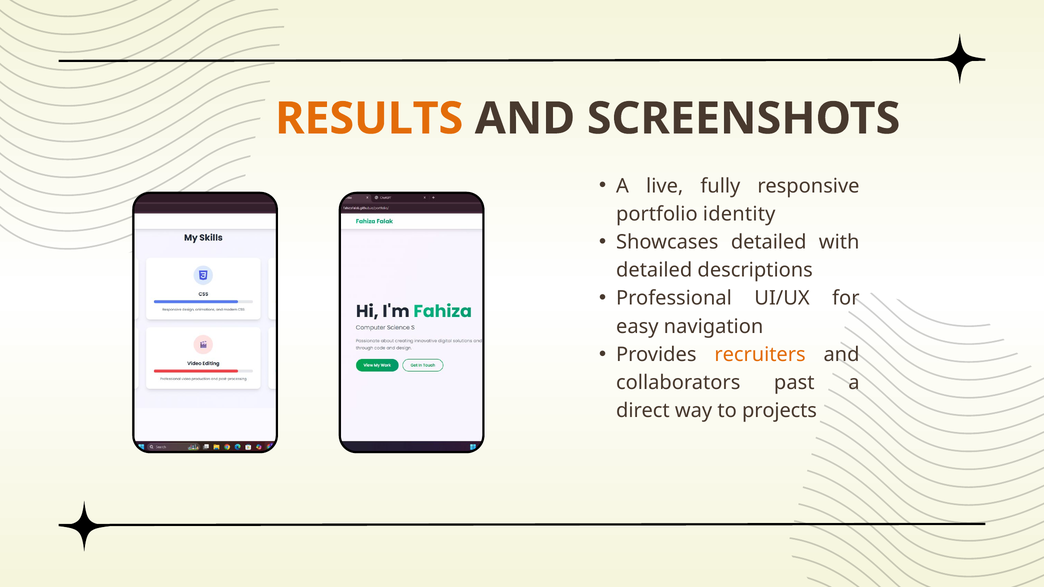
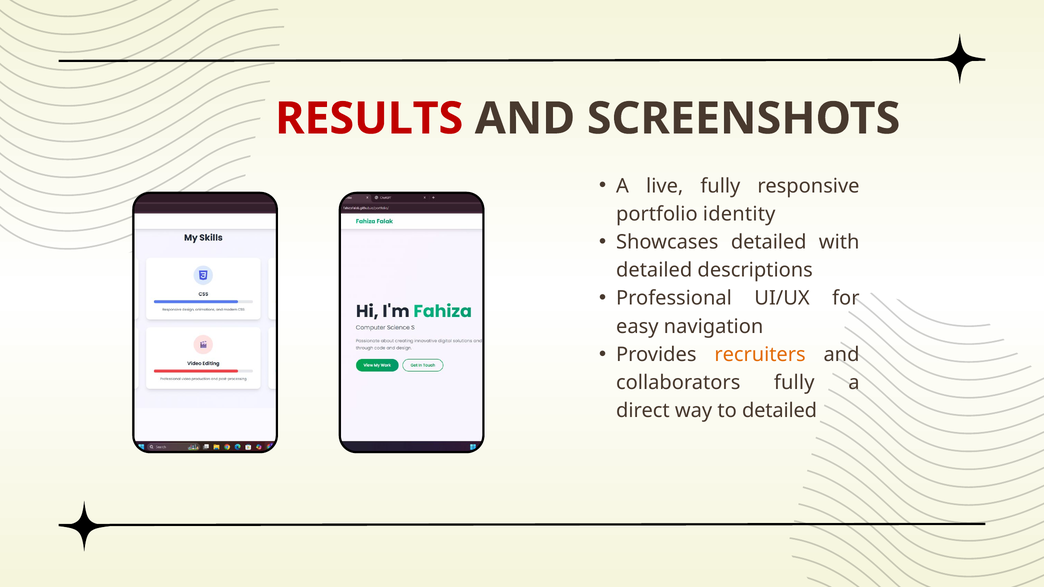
RESULTS colour: orange -> red (369, 119)
collaborators past: past -> fully (794, 383)
to projects: projects -> detailed (780, 411)
